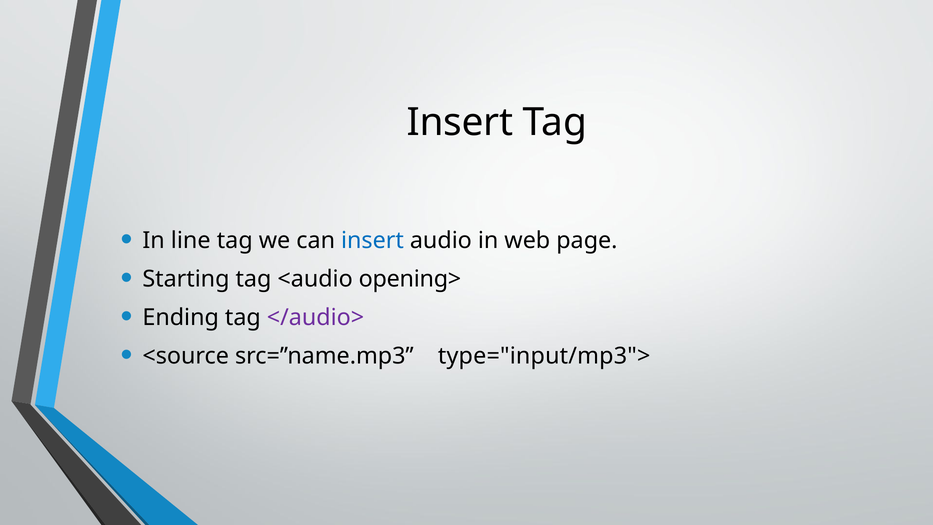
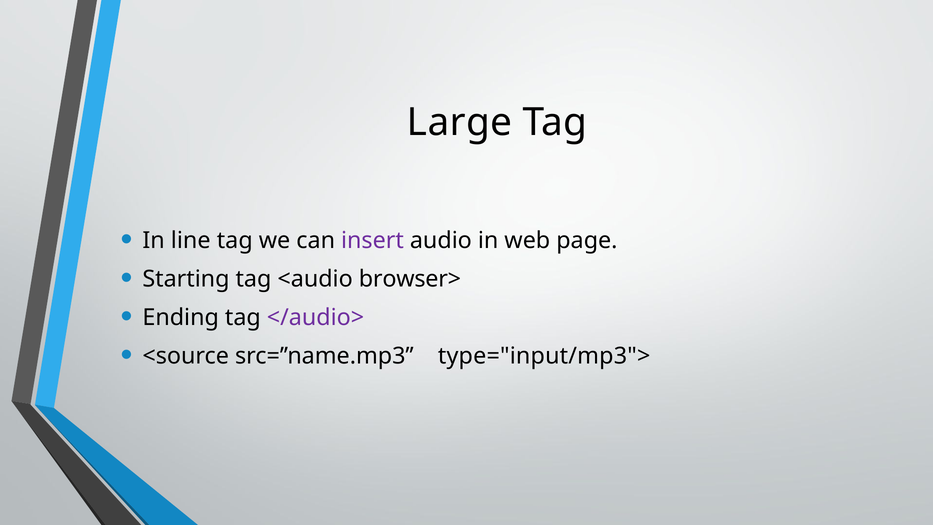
Insert: Insert -> Large (460, 122)
insert colour: blue -> purple (372, 240)
opening>: opening> -> browser> (410, 279)
